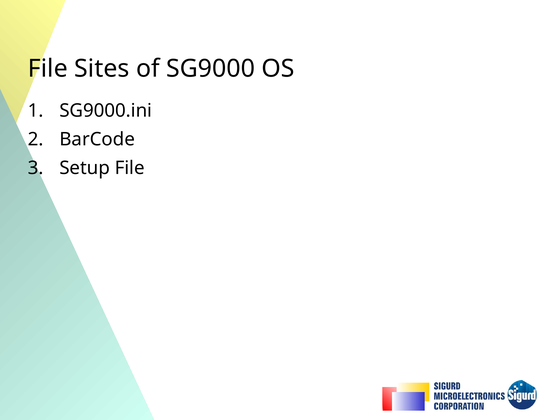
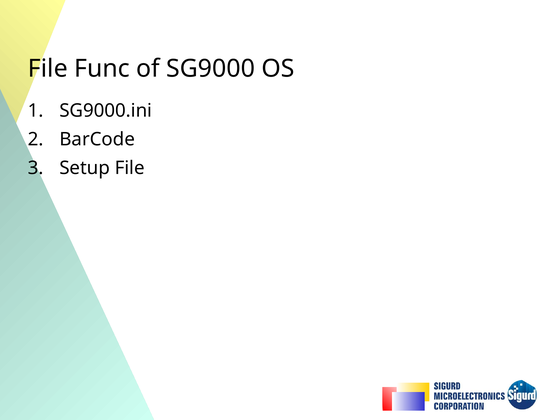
Sites: Sites -> Func (102, 68)
